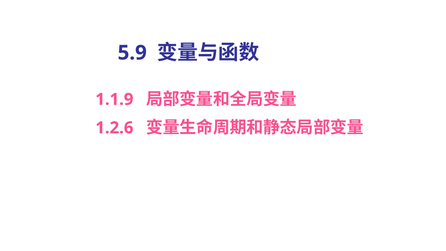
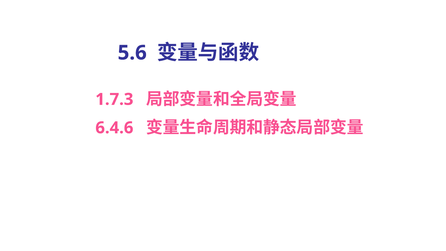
5.9: 5.9 -> 5.6 (132, 53)
1.1.9: 1.1.9 -> 1.7.3 (114, 99)
1.2.6: 1.2.6 -> 6.4.6 (114, 128)
